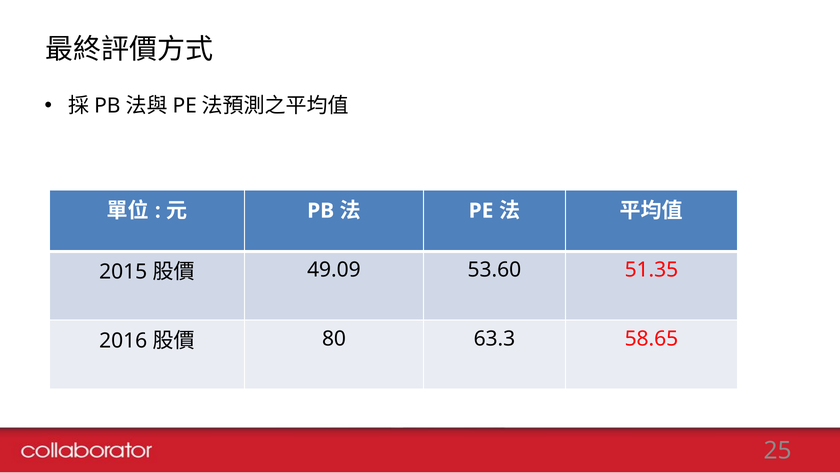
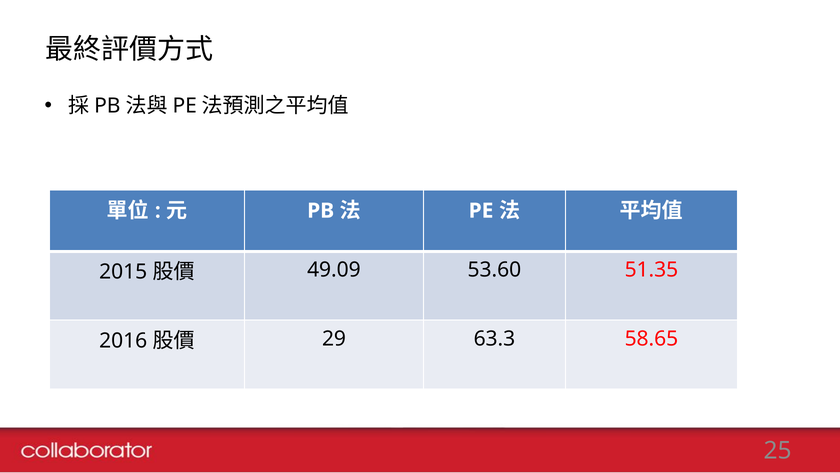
80: 80 -> 29 (334, 338)
